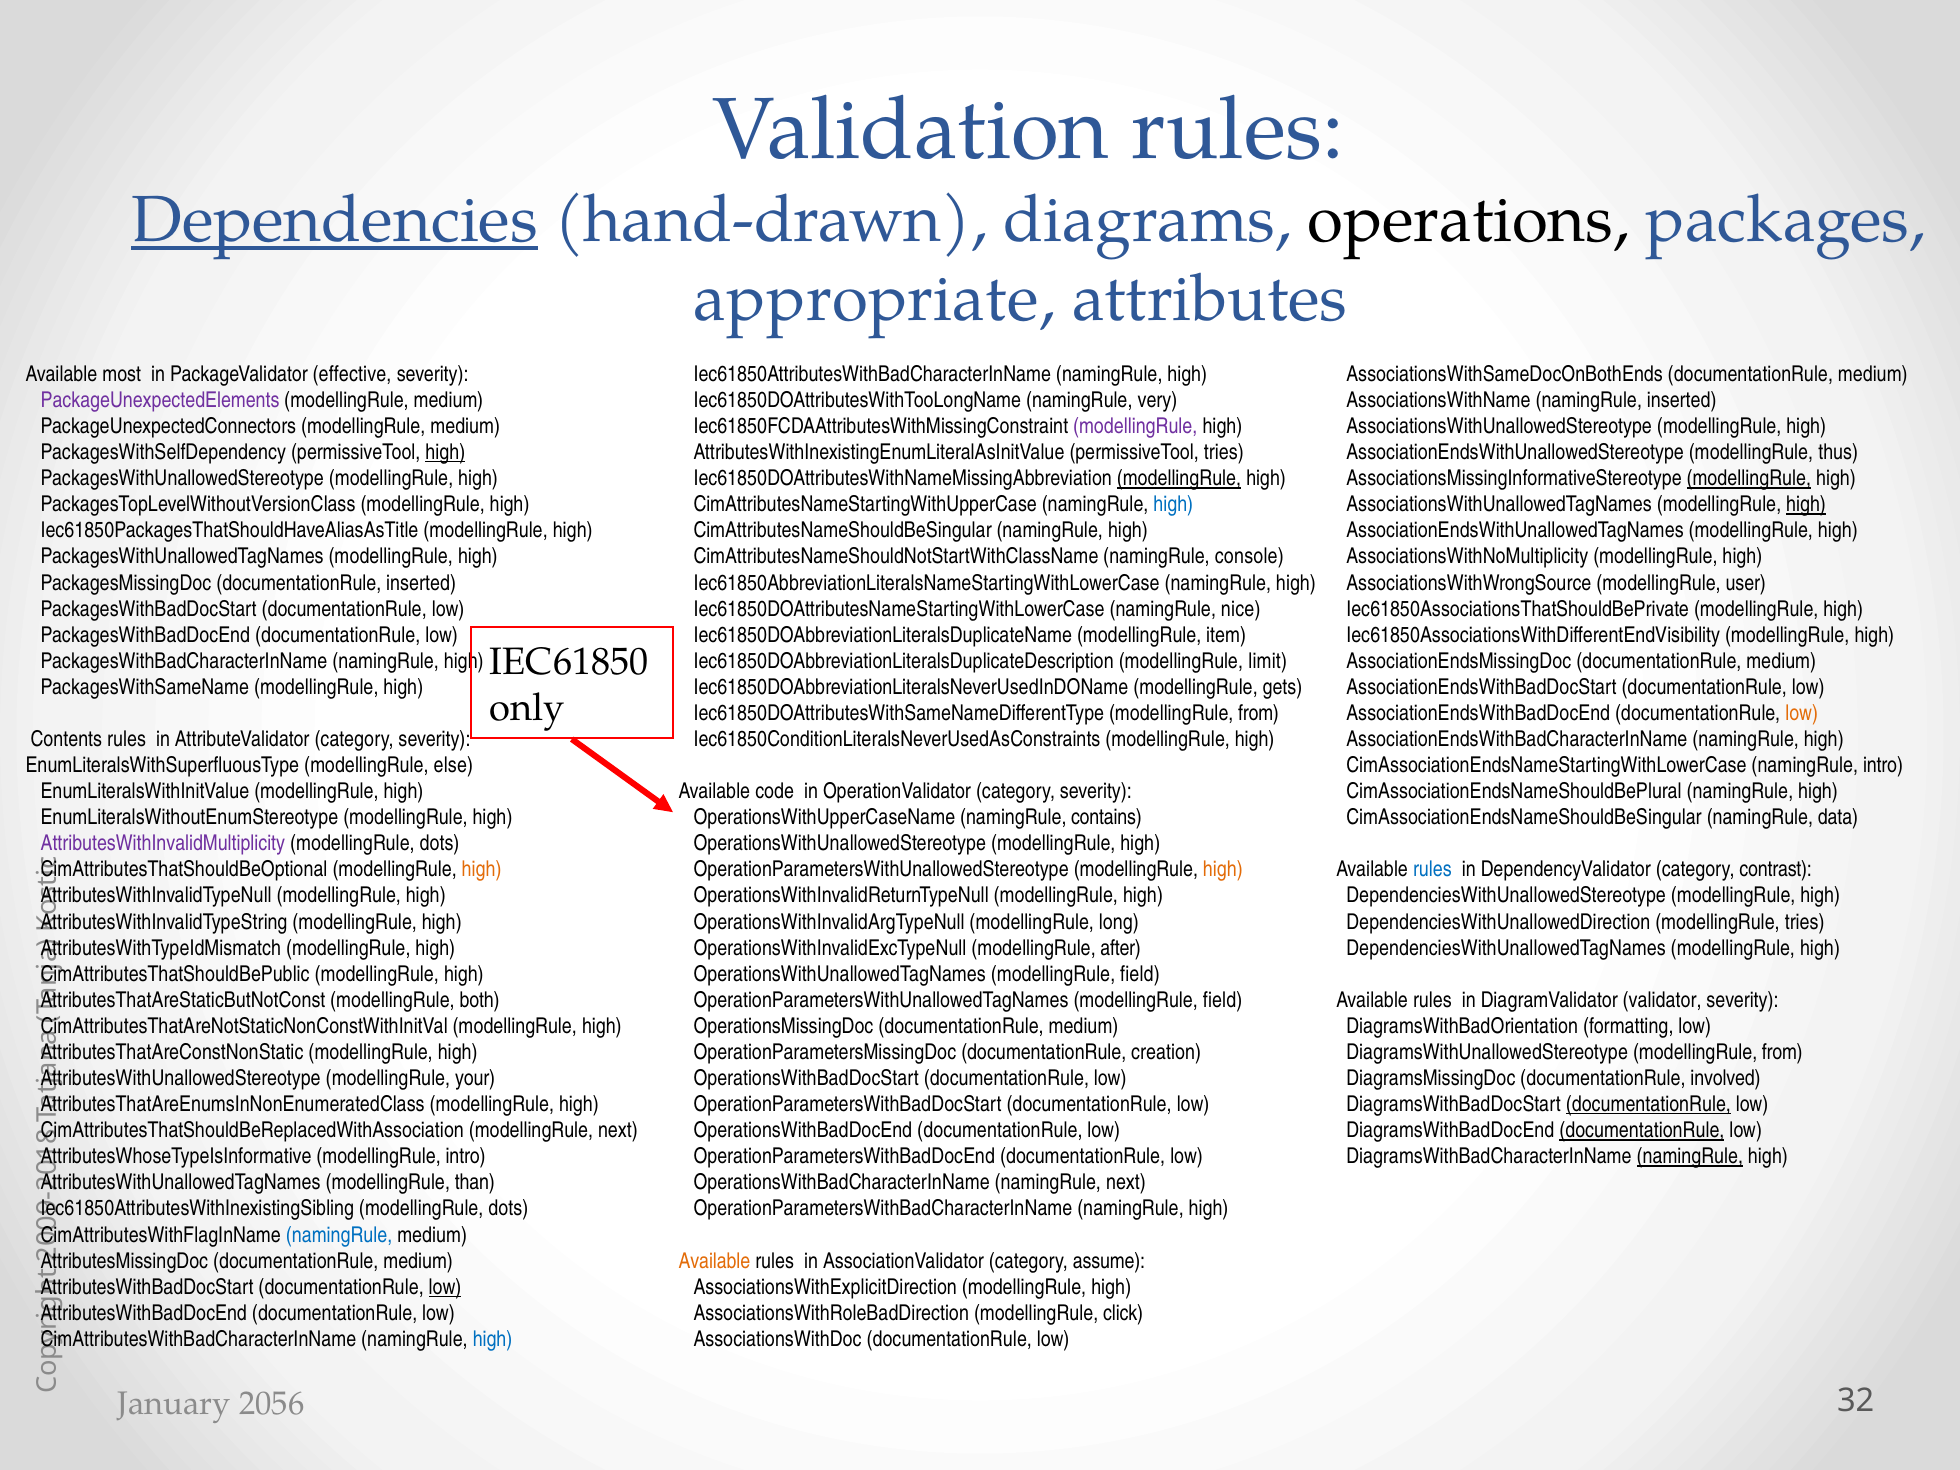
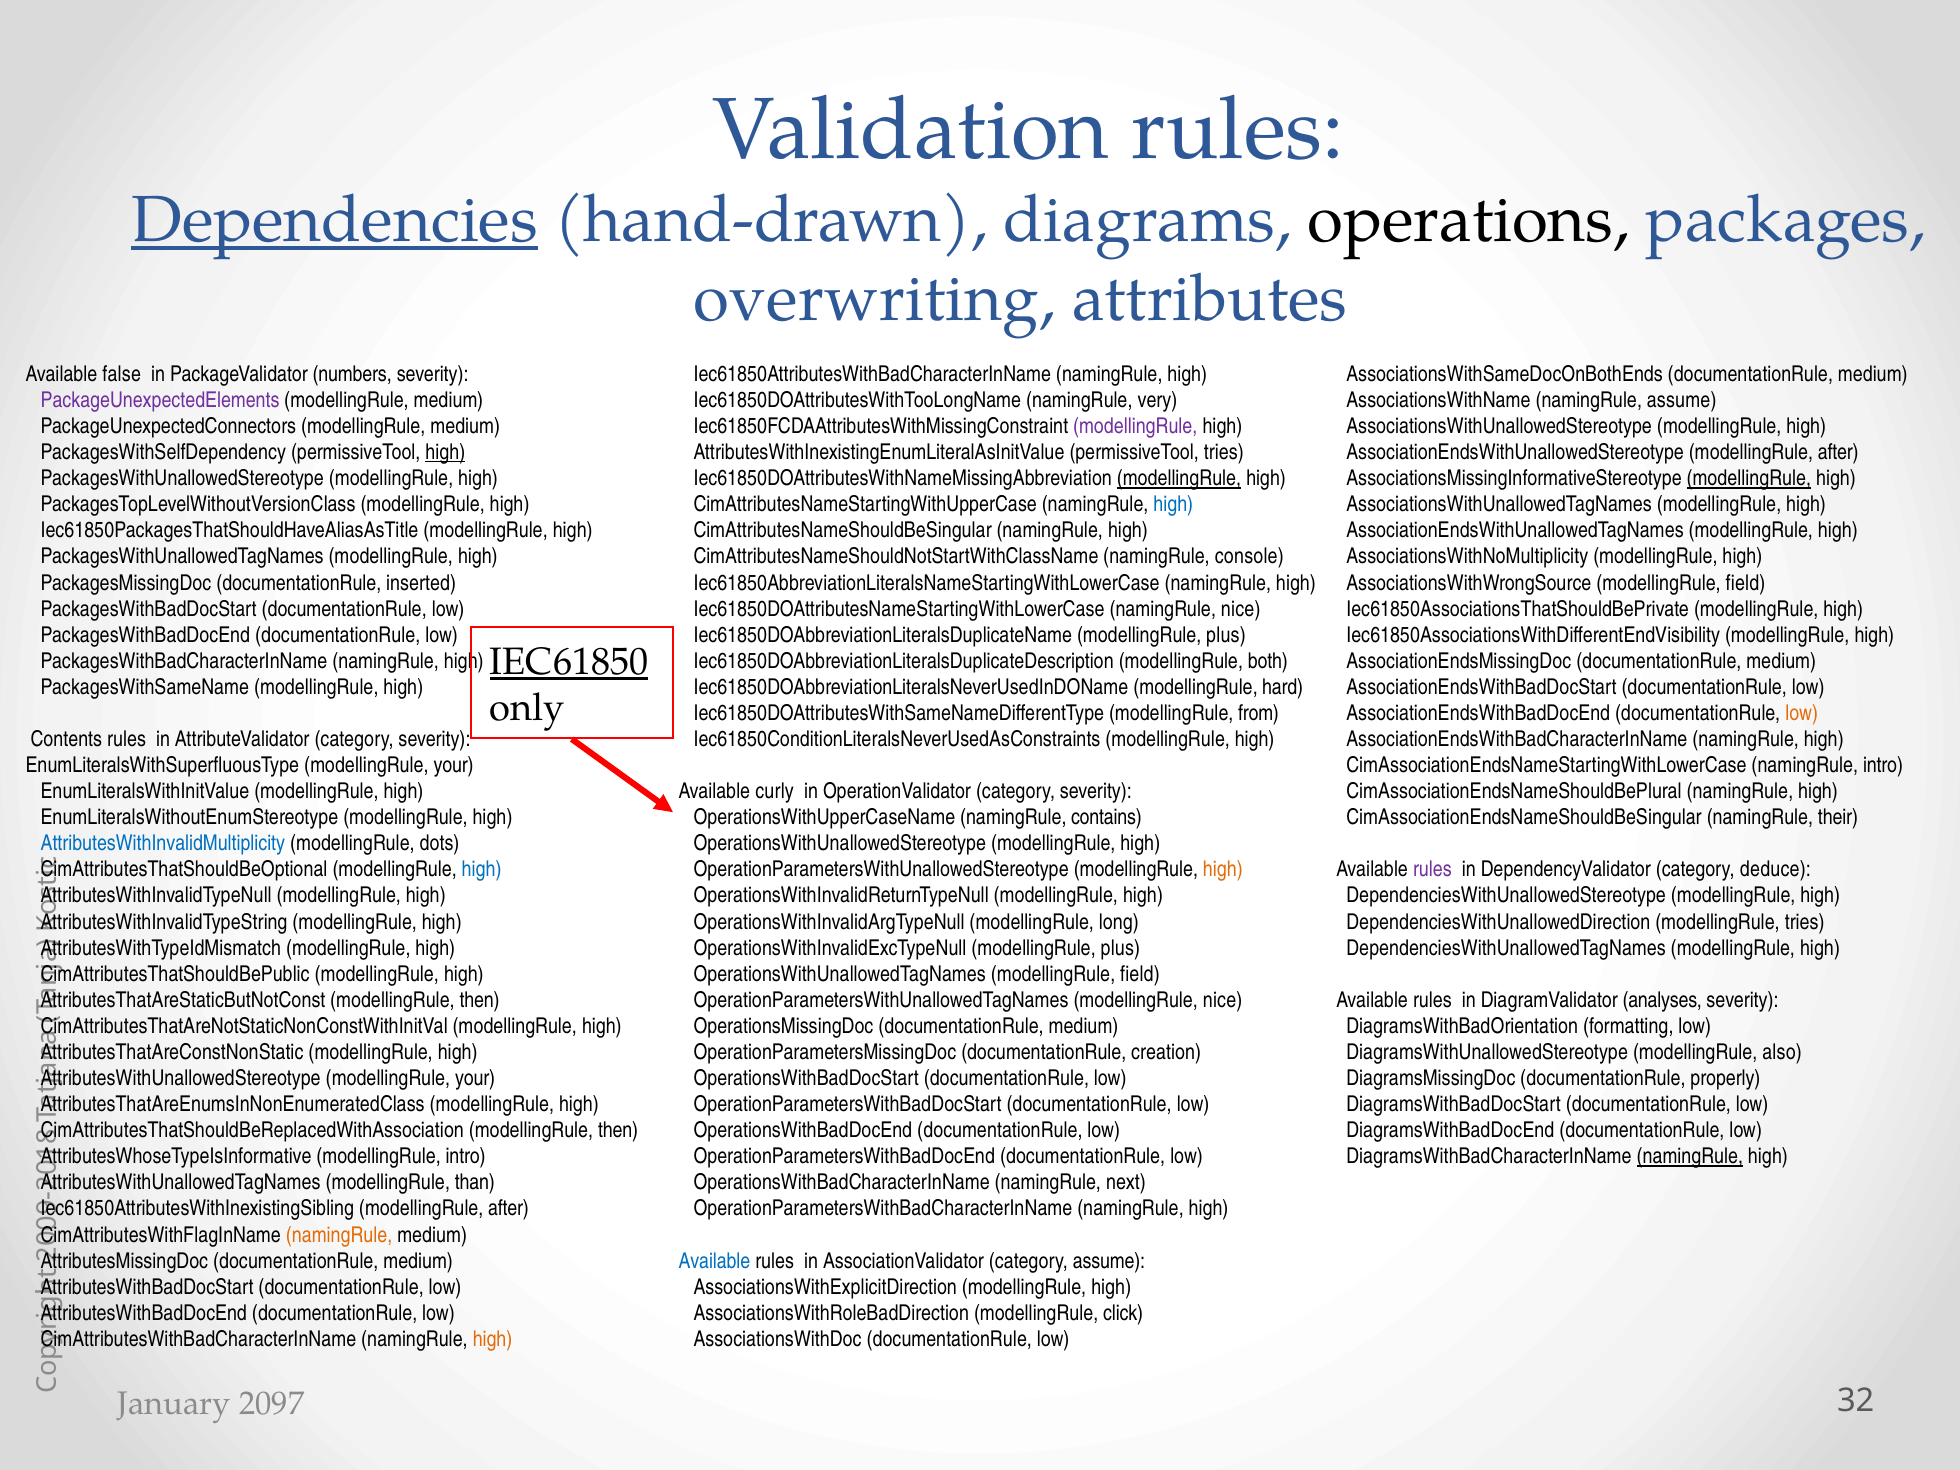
appropriate: appropriate -> overwriting (875, 299)
most: most -> false (122, 374)
effective: effective -> numbers (352, 374)
namingRule inserted: inserted -> assume (1682, 400)
AssociationEndsWithUnallowedStereotype modellingRule thus: thus -> after (1838, 452)
high underline: present -> none (1806, 505)
AssociationsWithWrongSource modellingRule user: user -> field (1746, 583)
Iec61850DOAbbreviationLiteralsDuplicateName modellingRule item: item -> plus (1226, 635)
IEC61850 underline: none -> present (569, 662)
limit: limit -> both (1268, 661)
gets: gets -> hard (1283, 687)
EnumLiteralsWithSuperfluousType modellingRule else: else -> your (454, 765)
code: code -> curly (775, 791)
data: data -> their (1838, 818)
AttributesWithInvalidMultiplicity colour: purple -> blue (163, 844)
high colour: orange -> blue (482, 870)
rules colour: blue -> purple (1432, 870)
contrast: contrast -> deduce (1775, 870)
OperationsWithInvalidExcTypeNull modellingRule after: after -> plus (1120, 948)
both: both -> then (480, 1000)
OperationParametersWithUnallowedTagNames modellingRule field: field -> nice (1223, 1000)
validator: validator -> analyses (1662, 1000)
DiagramsWithUnallowedStereotype modellingRule from: from -> also (1782, 1052)
involved: involved -> properly (1725, 1078)
documentationRule underline: present -> none (1648, 1104)
next: next -> then (618, 1131)
documentationRule underline: present -> none (1642, 1131)
dots: dots -> after (508, 1209)
namingRule colour: blue -> orange (339, 1235)
Available colour: orange -> blue (714, 1261)
low underline: present -> none (445, 1287)
high colour: blue -> orange (493, 1339)
2056: 2056 -> 2097 (272, 1404)
